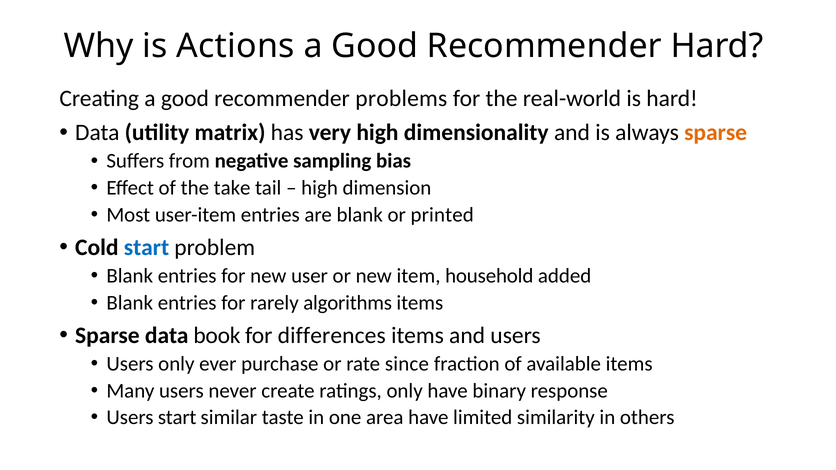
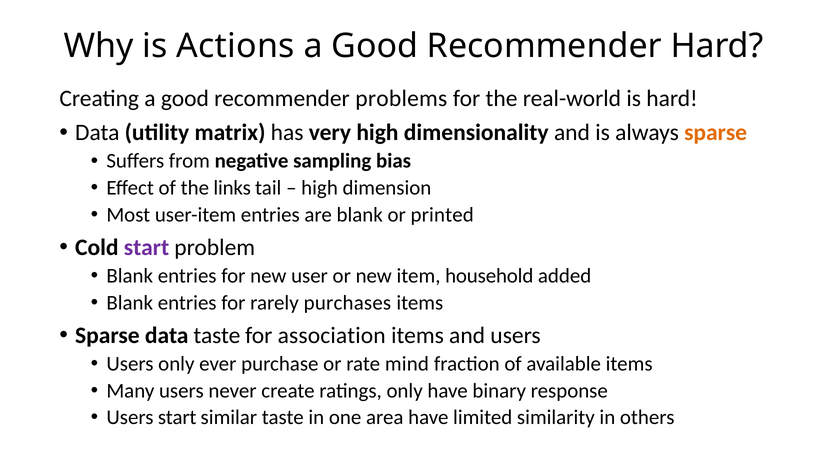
take: take -> links (232, 188)
start colour: blue -> purple (146, 248)
algorithms: algorithms -> purchases (347, 303)
data book: book -> taste (217, 336)
differences: differences -> association (332, 336)
since: since -> mind (407, 364)
